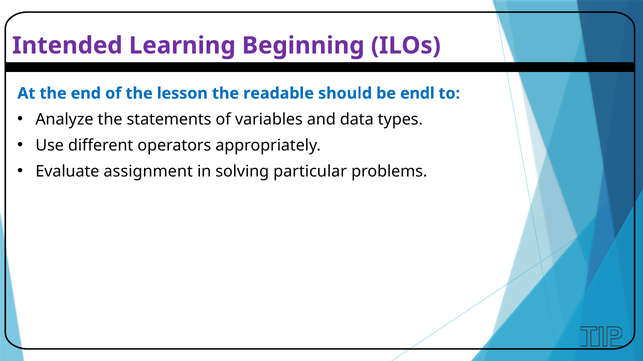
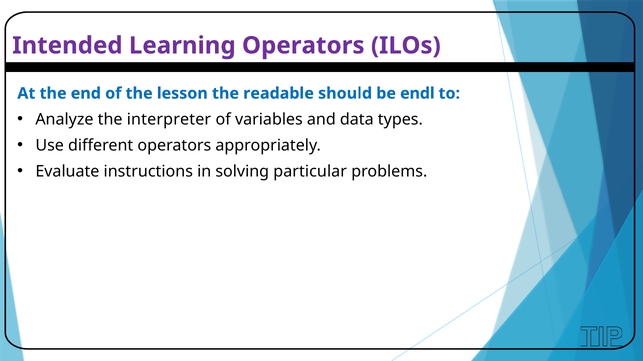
Learning Beginning: Beginning -> Operators (303, 46)
statements: statements -> interpreter (169, 120)
assignment: assignment -> instructions (148, 172)
